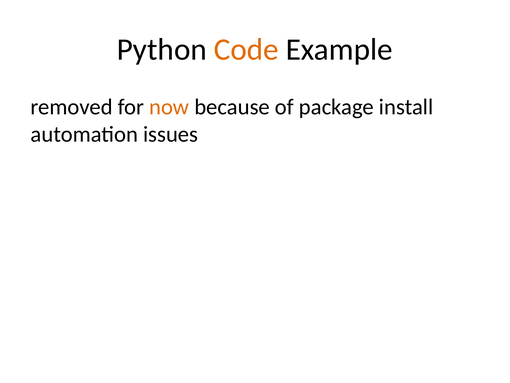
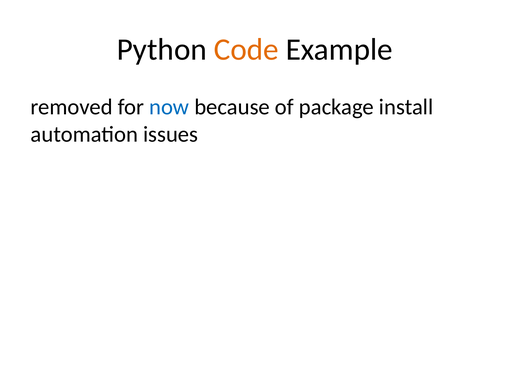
now colour: orange -> blue (169, 107)
